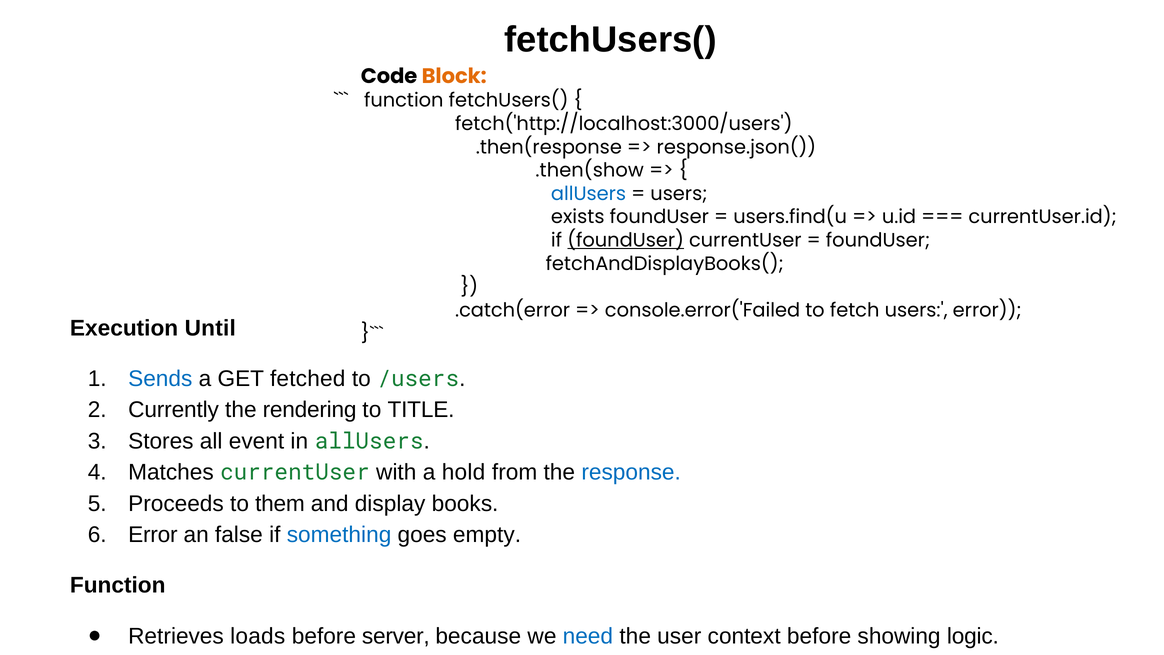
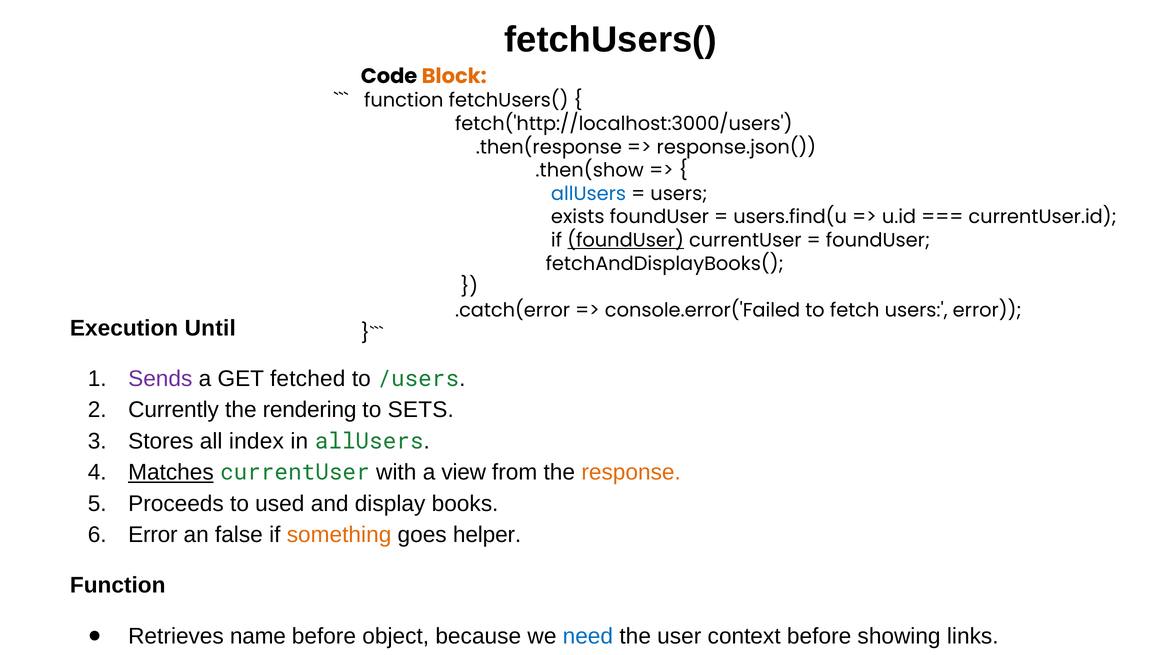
Sends colour: blue -> purple (160, 379)
TITLE: TITLE -> SETS (421, 410)
event: event -> index (256, 441)
Matches underline: none -> present (171, 472)
hold: hold -> view (464, 472)
response colour: blue -> orange (631, 472)
them: them -> used (280, 503)
something colour: blue -> orange (339, 535)
empty: empty -> helper (487, 535)
loads: loads -> name (258, 636)
server: server -> object (396, 636)
logic: logic -> links (973, 636)
